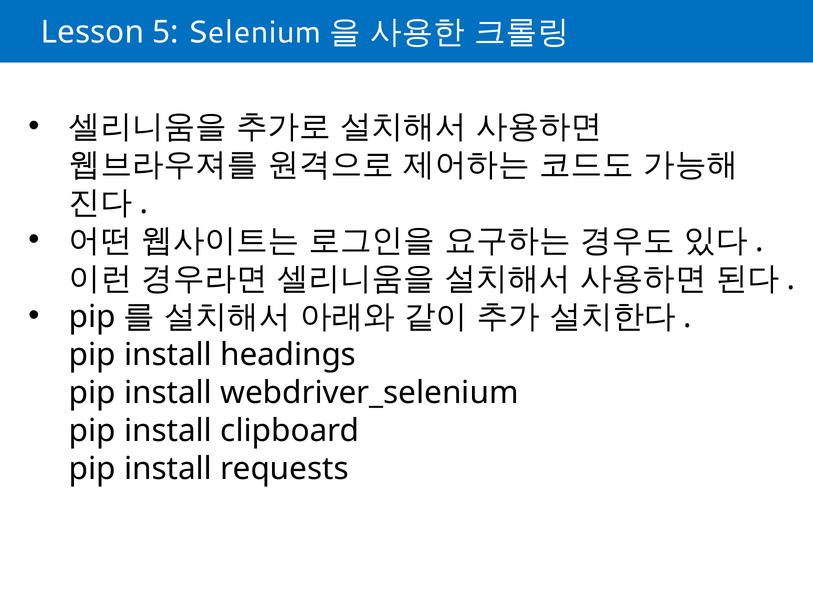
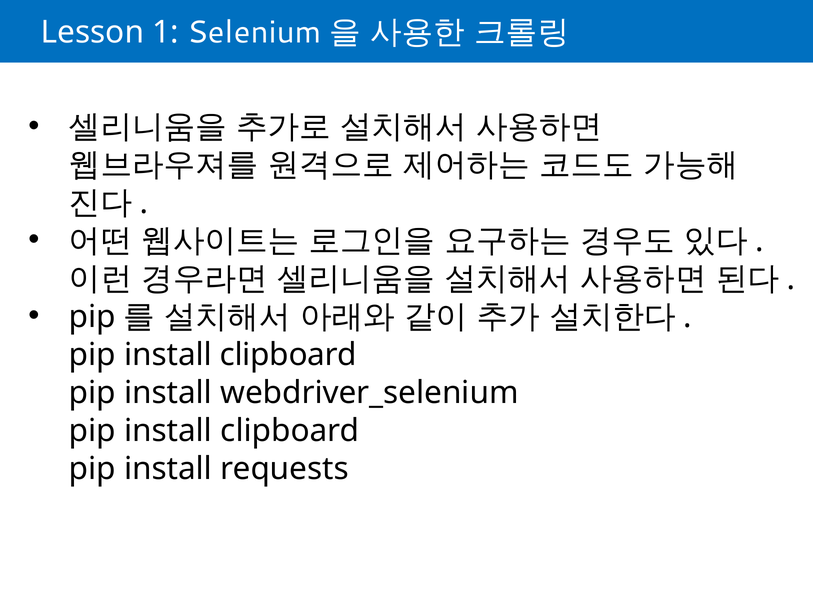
5: 5 -> 1 (166, 32)
headings: headings -> clipboard (288, 355)
